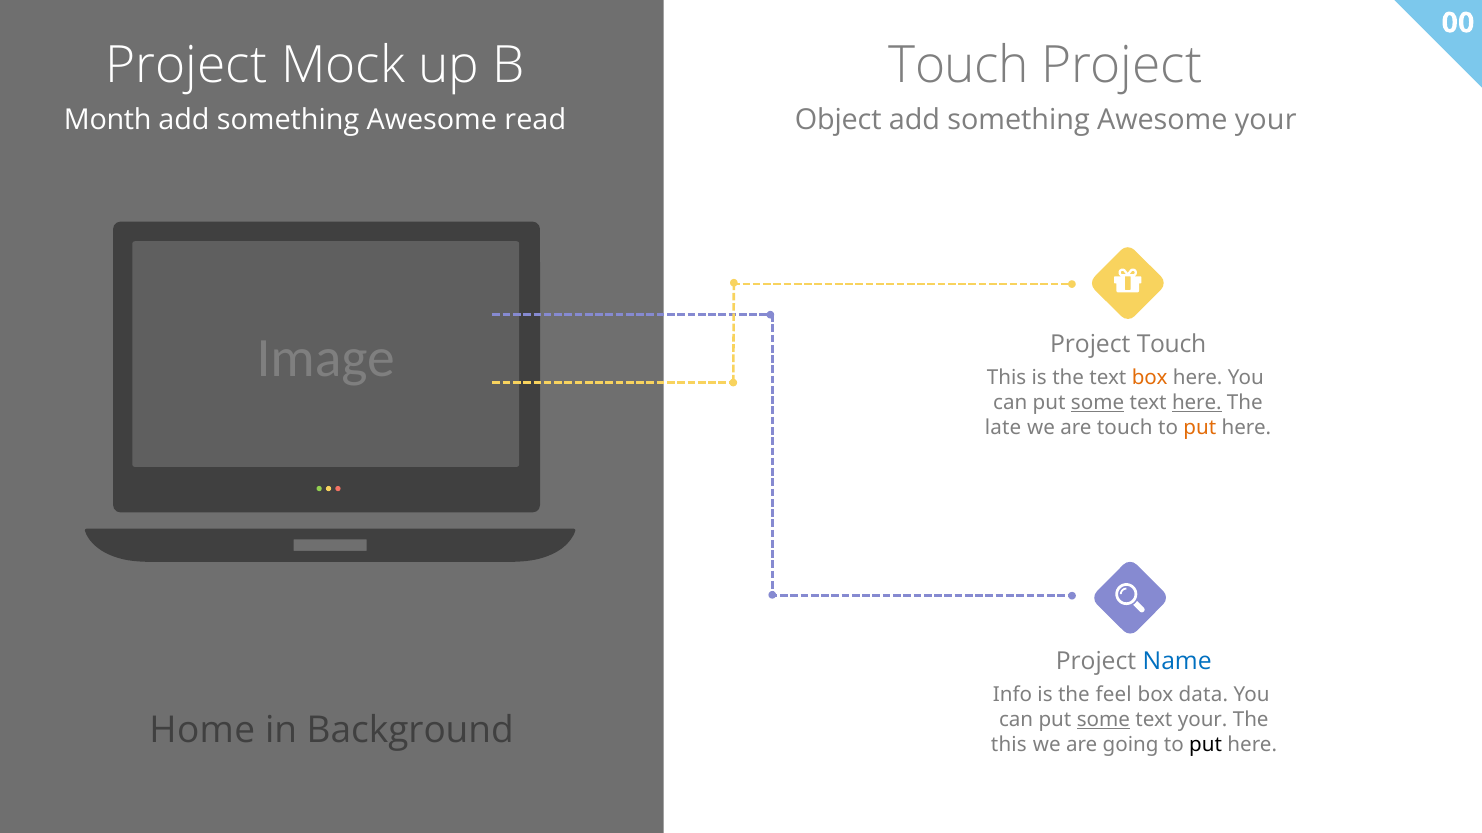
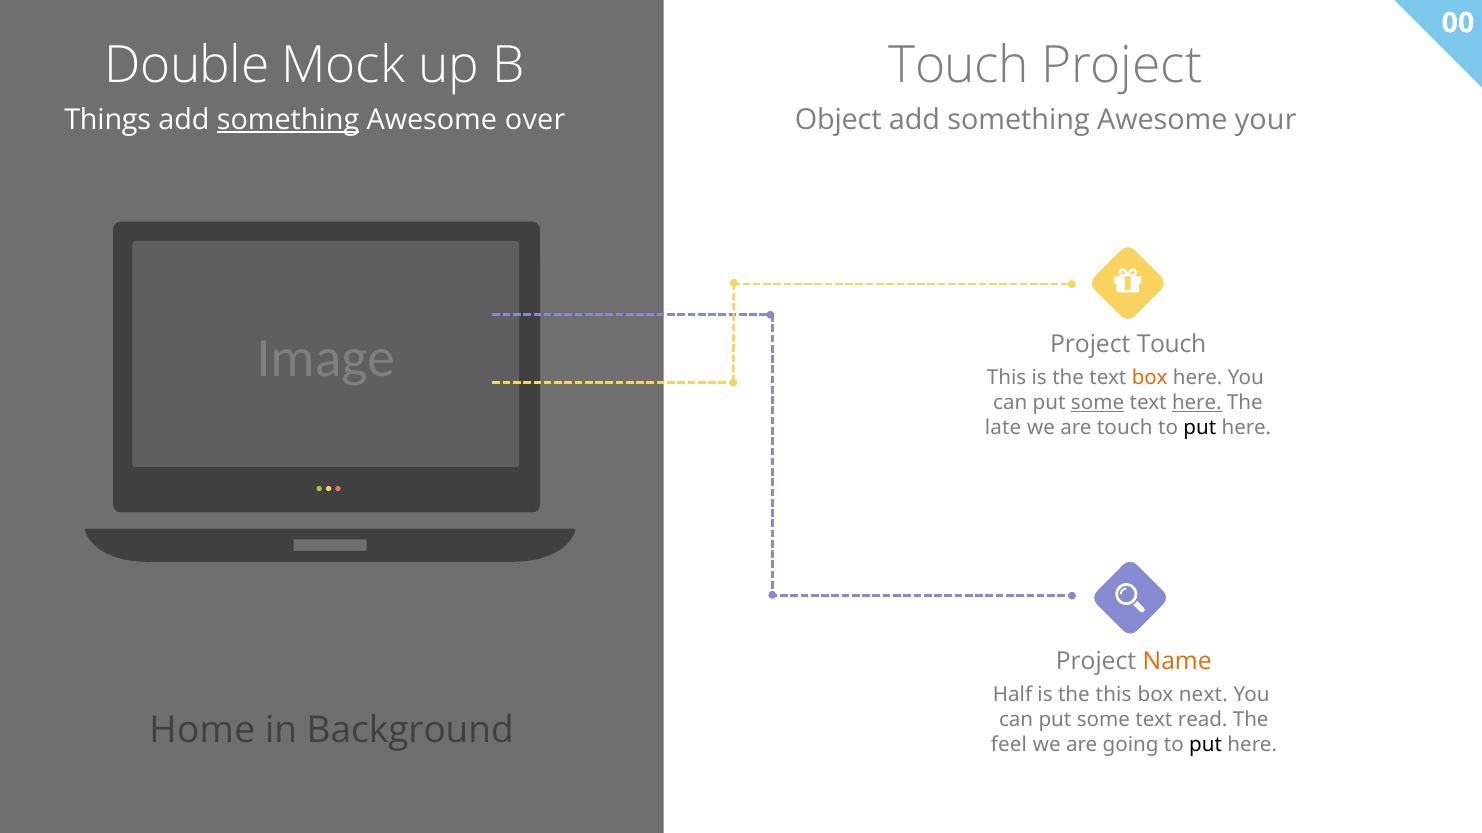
Project: Project -> Double (187, 65)
Month: Month -> Things (108, 120)
something underline: none -> present (288, 120)
read: read -> over (535, 120)
put colour: orange -> black (1200, 428)
Name colour: blue -> orange (1177, 662)
Info: Info -> Half (1012, 696)
the feel: feel -> this (1114, 696)
data: data -> next (1203, 696)
some underline: present -> none (1103, 720)
text your: your -> read (1203, 720)
this: this -> feel (1009, 745)
